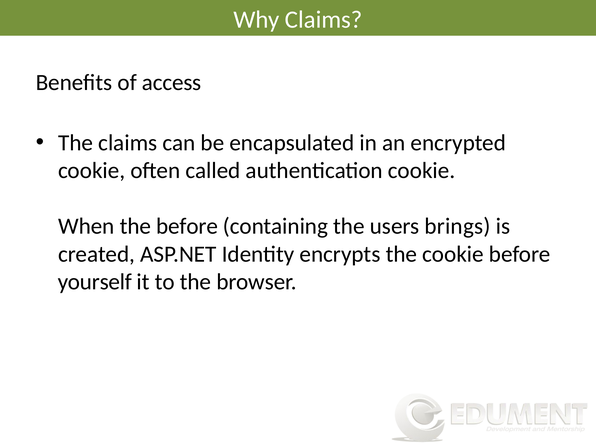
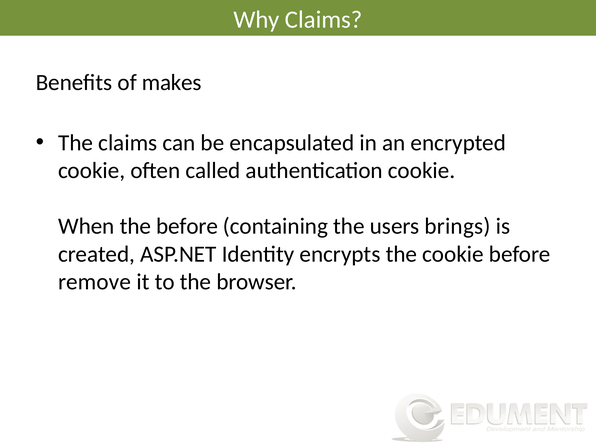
access: access -> makes (172, 82)
yourself: yourself -> remove (95, 282)
